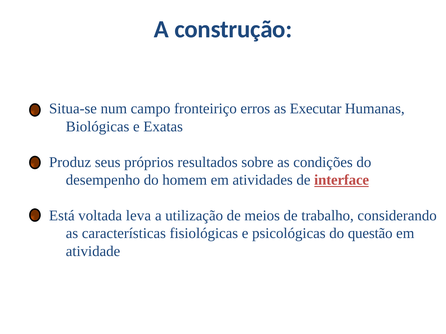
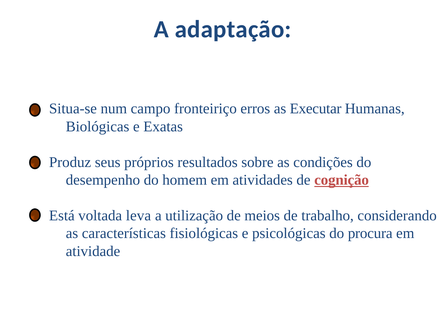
construção: construção -> adaptação (233, 29)
interface: interface -> cognição (342, 180)
questão: questão -> procura (370, 234)
